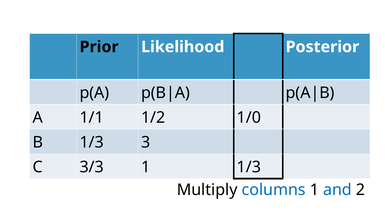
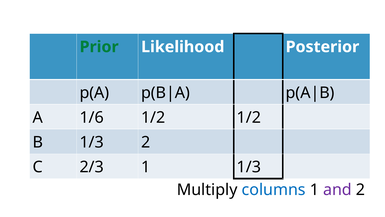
Prior colour: black -> green (99, 47)
1/1: 1/1 -> 1/6 (92, 117)
1/2 1/0: 1/0 -> 1/2 (249, 117)
1/3 3: 3 -> 2 (146, 142)
3/3: 3/3 -> 2/3 (92, 167)
and colour: blue -> purple (337, 189)
